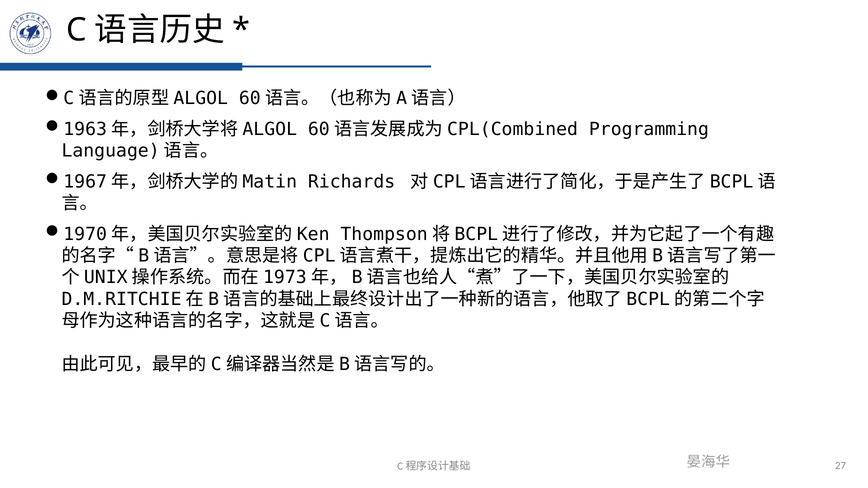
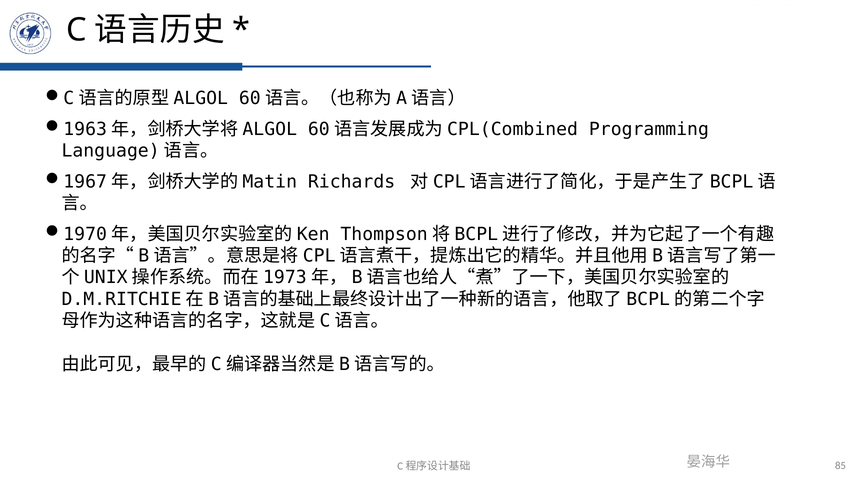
27: 27 -> 85 (840, 466)
